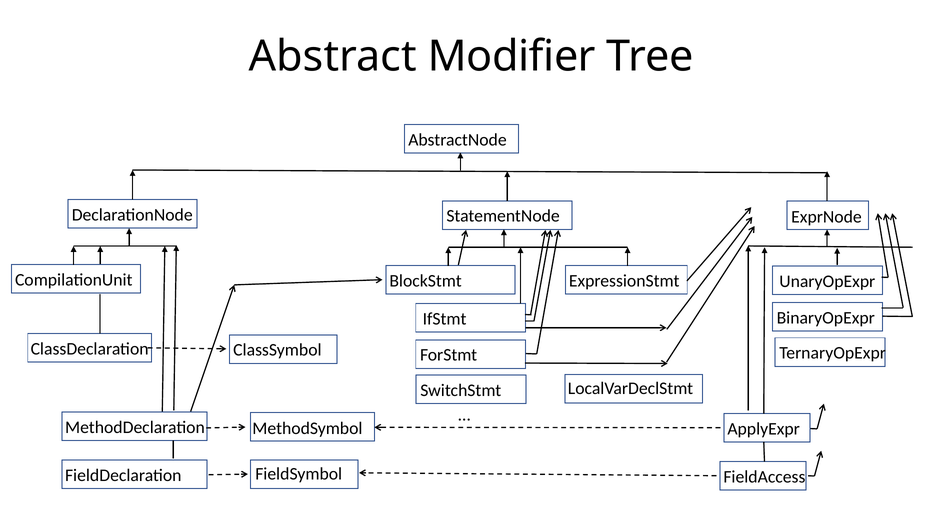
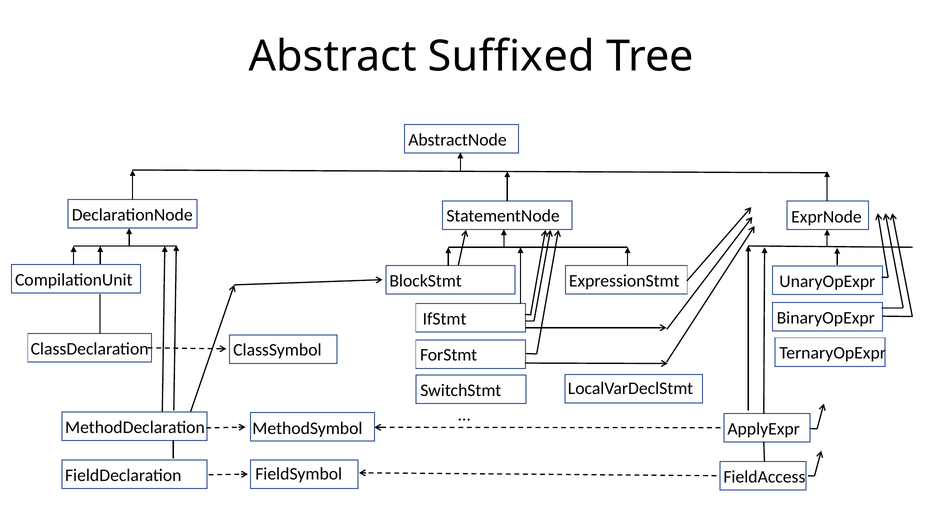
Modifier: Modifier -> Suffixed (511, 57)
